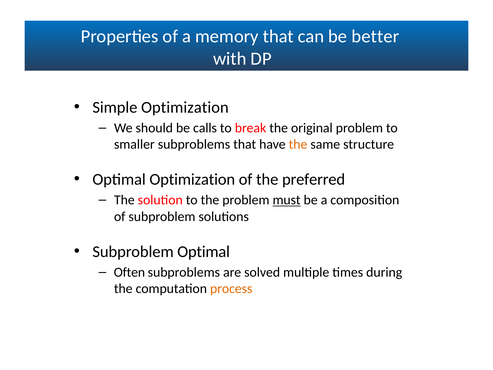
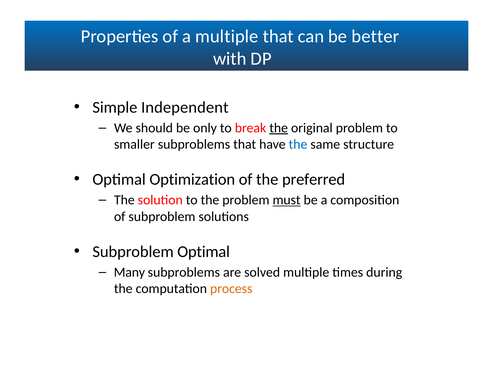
a memory: memory -> multiple (227, 36)
Simple Optimization: Optimization -> Independent (185, 107)
calls: calls -> only (205, 128)
the underline: none -> present (279, 128)
the colour: orange -> blue (298, 144)
Often: Often -> Many (129, 272)
